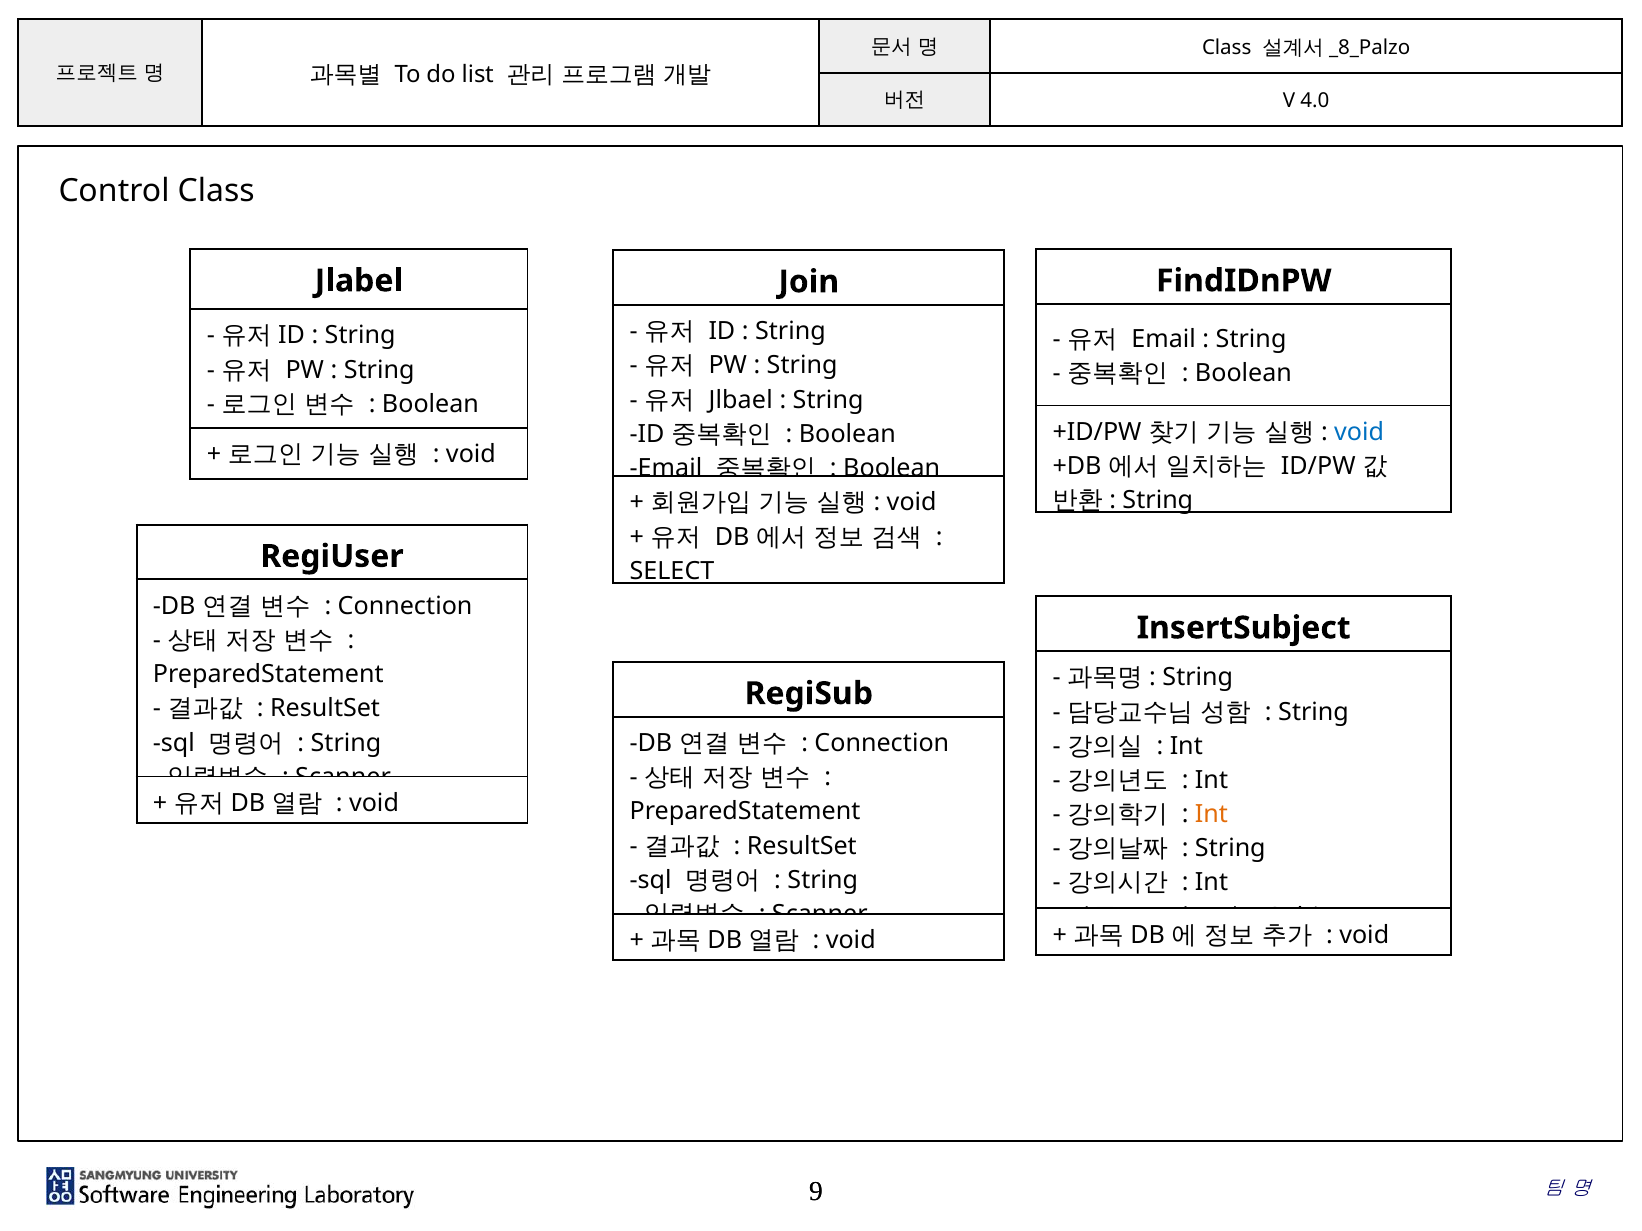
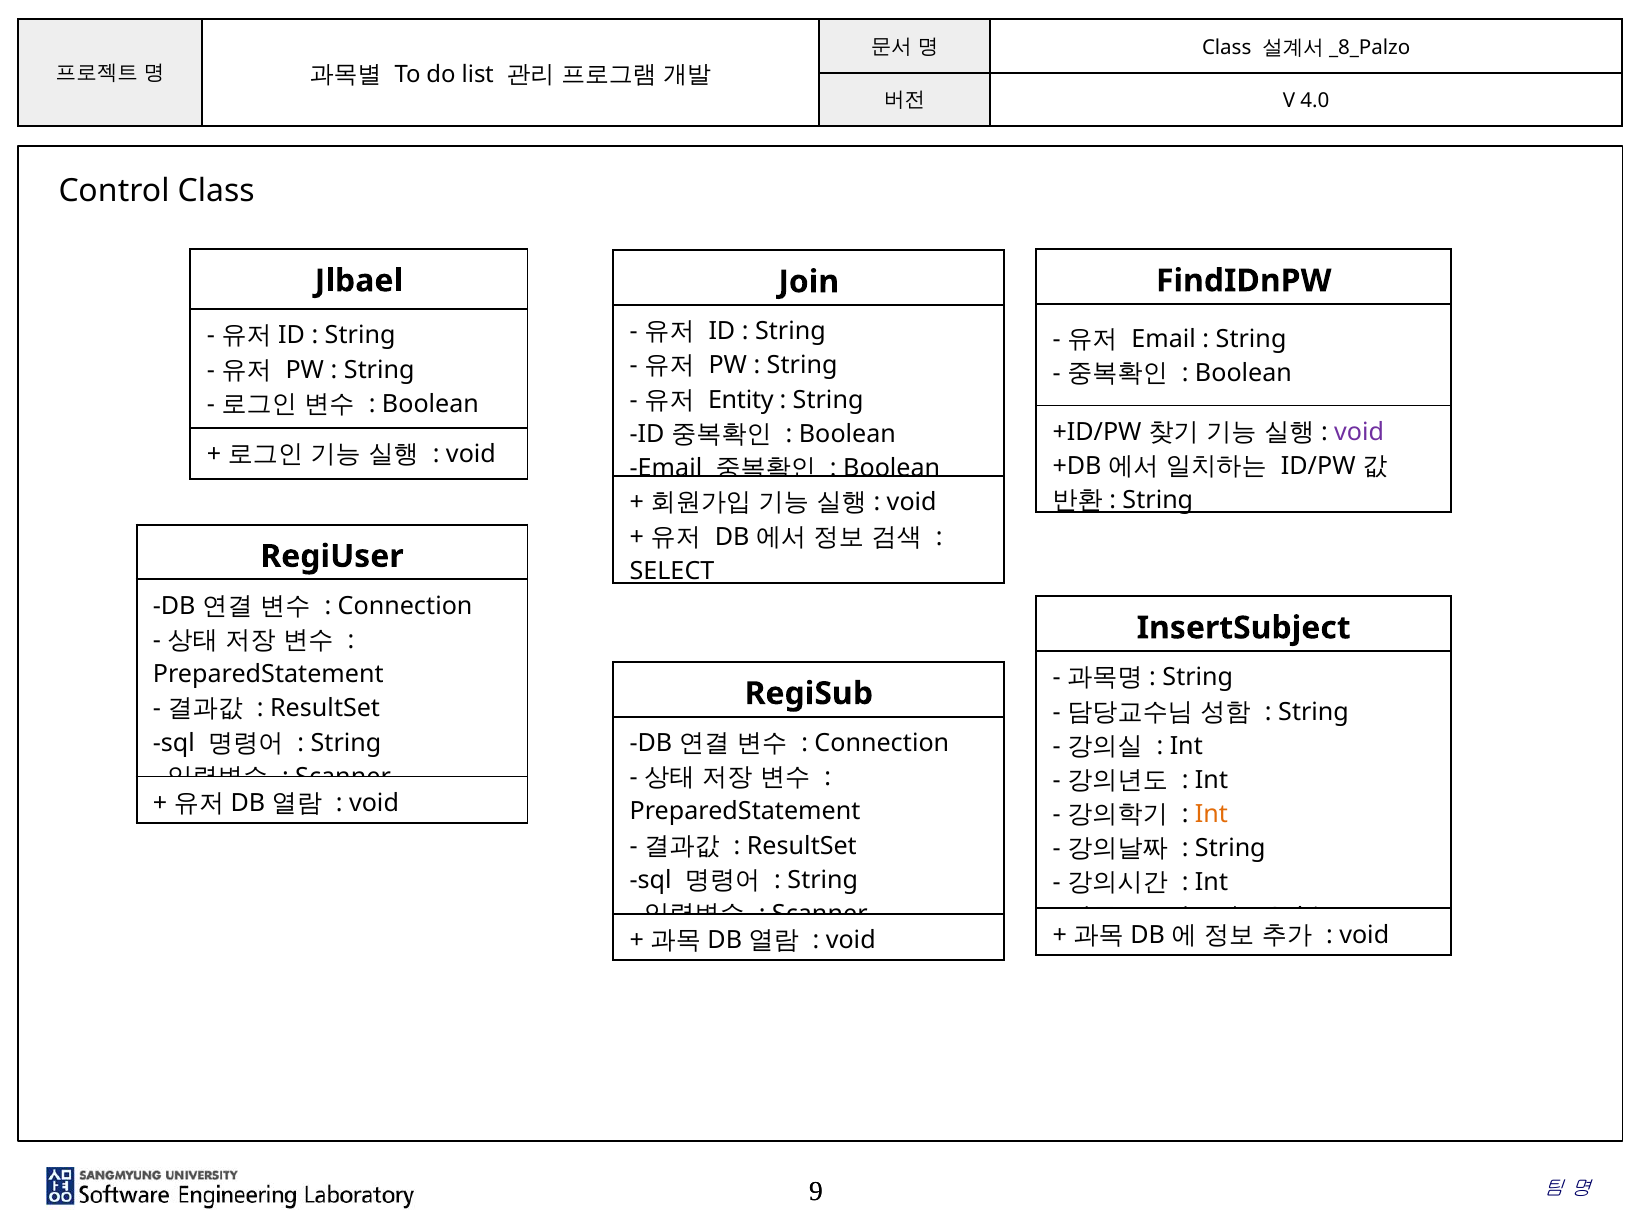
Jlabel: Jlabel -> Jlbael (359, 281)
Jlbael: Jlbael -> Entity (741, 400)
void colour: blue -> purple (1359, 432)
